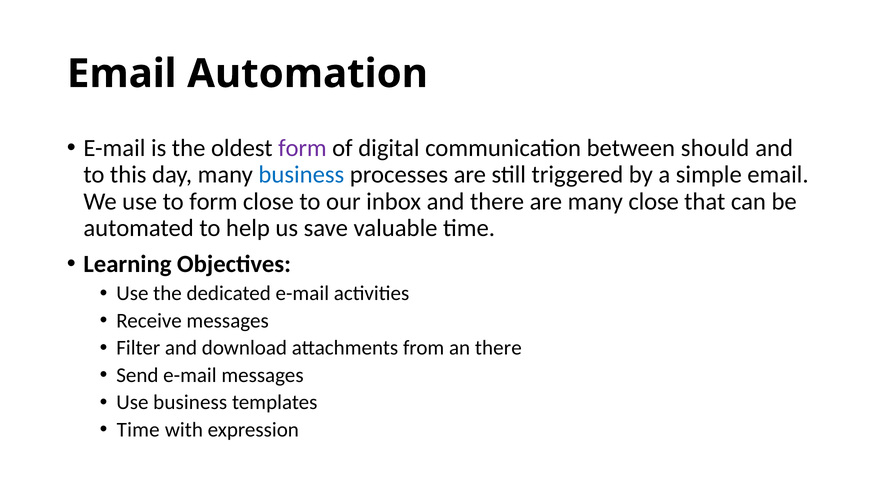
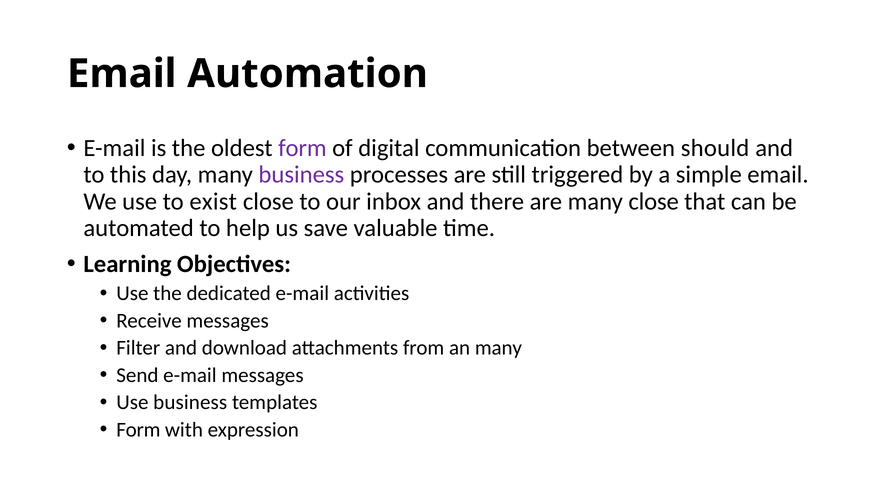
business colour: blue -> purple (301, 175)
to form: form -> exist (213, 201)
an there: there -> many (498, 348)
Time: Time -> Form (138, 430)
